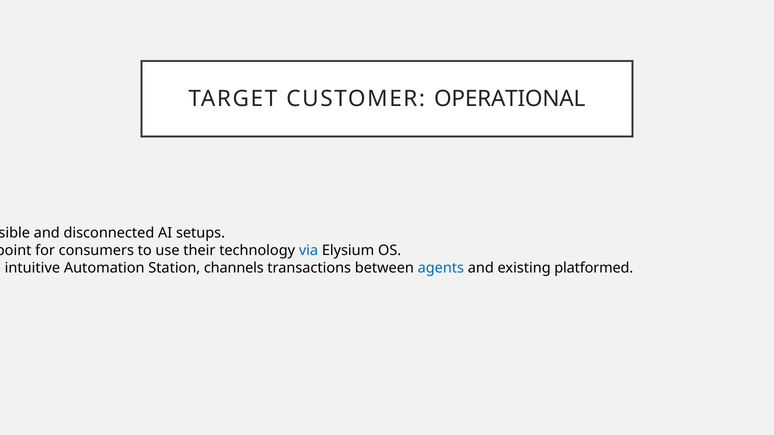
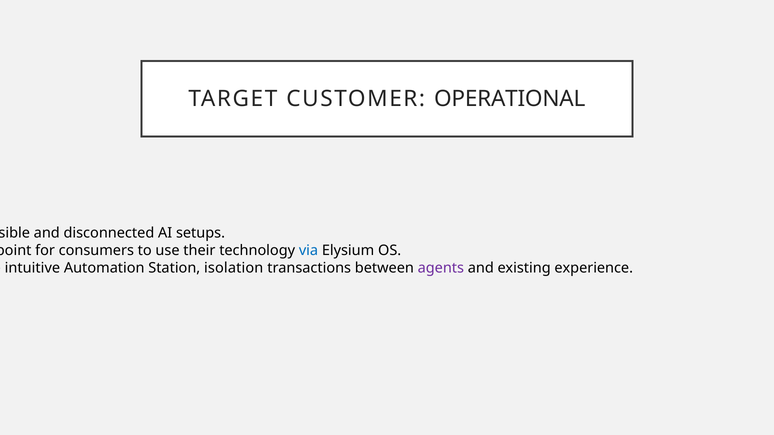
channels: channels -> isolation (234, 268)
agents colour: blue -> purple (441, 268)
existing platformed: platformed -> experience (594, 268)
